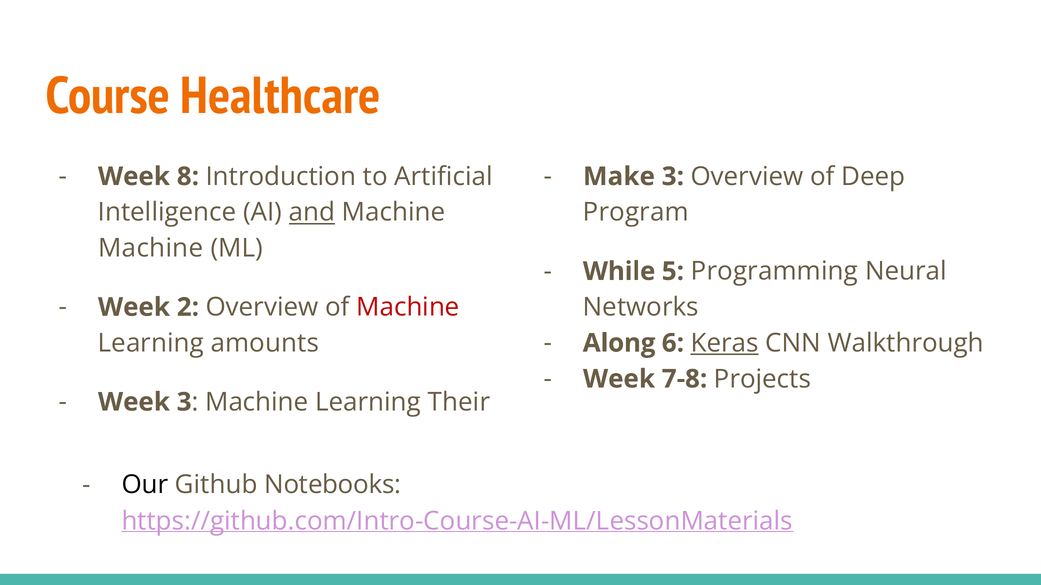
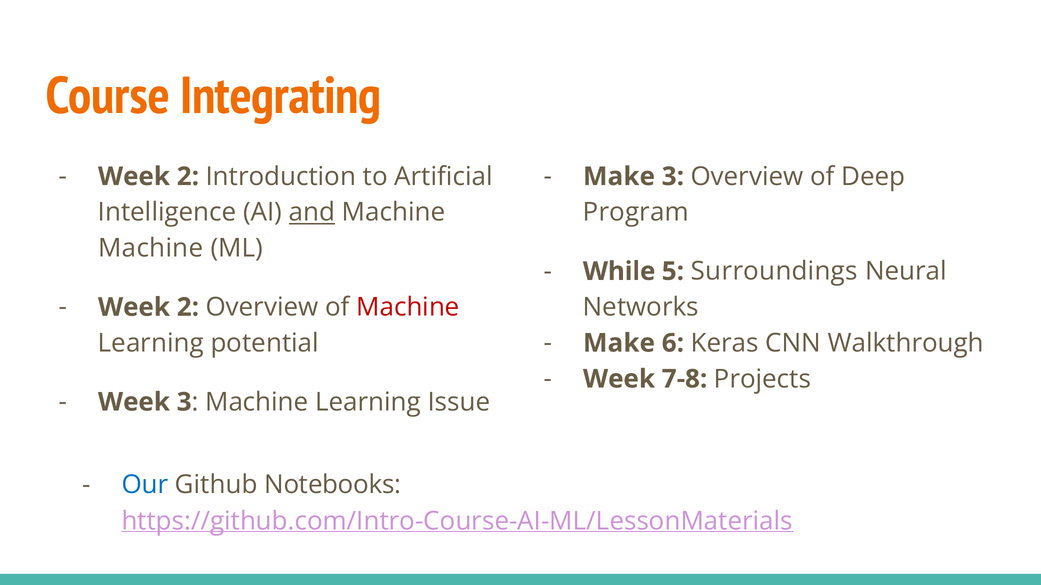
Healthcare: Healthcare -> Integrating (281, 96)
8: 8 -> 2 (188, 177)
Programming: Programming -> Surroundings (774, 272)
Along: Along -> Make (619, 343)
Keras underline: present -> none (725, 343)
amounts: amounts -> potential (265, 343)
Their: Their -> Issue (459, 402)
Our colour: black -> blue (145, 485)
